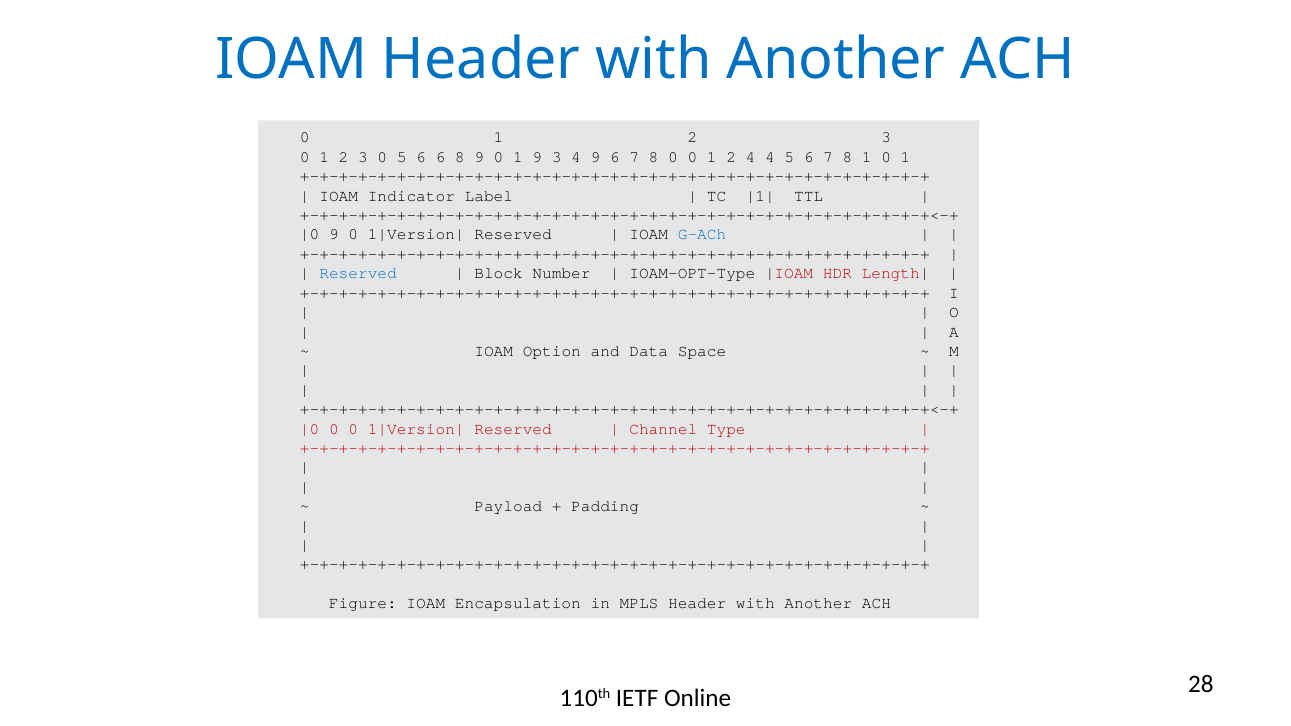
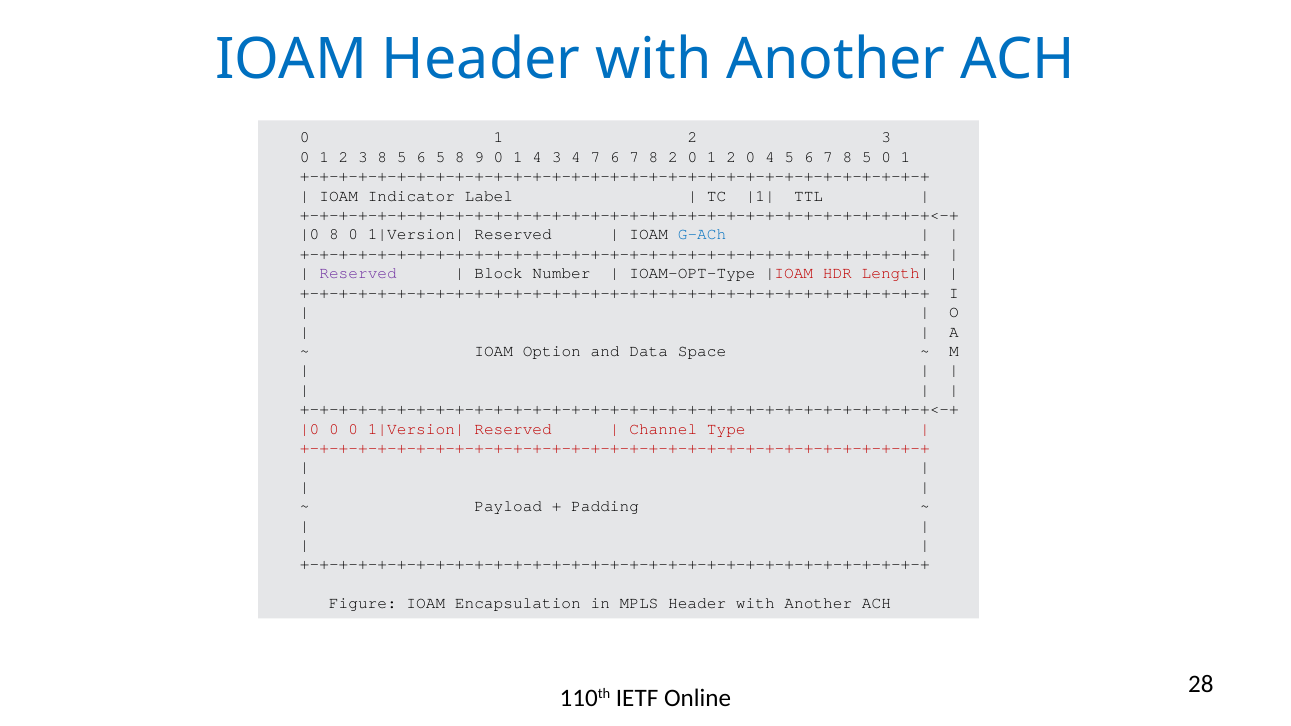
0: 0 -> 8 (382, 157)
6 6: 6 -> 5 (440, 157)
1 9: 9 -> 4 (537, 157)
4 9: 9 -> 7 (595, 157)
8 0: 0 -> 2 (673, 157)
1 2 4: 4 -> 0 (750, 157)
7 8 1: 1 -> 5 (867, 157)
9: 9 -> 8 (334, 235)
Reserved colour: blue -> purple (358, 274)
